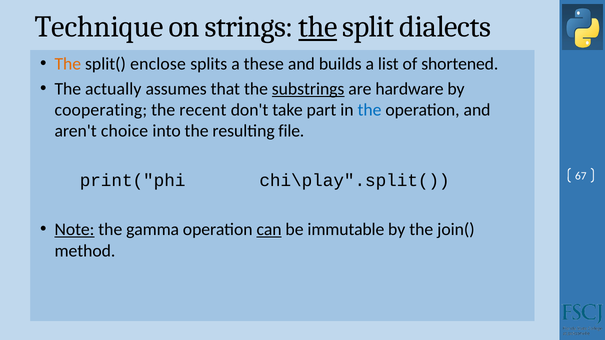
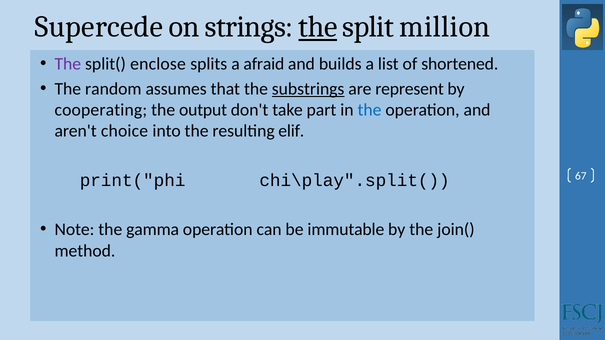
Technique: Technique -> Supercede (99, 27)
dialects: dialects -> million (445, 27)
The colour: orange -> purple (68, 64)
these: these -> afraid (264, 64)
actually: actually -> random (113, 89)
hardware: hardware -> represent (410, 89)
recent: recent -> output (203, 110)
file: file -> elif (291, 131)
Note underline: present -> none (74, 230)
can underline: present -> none (269, 230)
